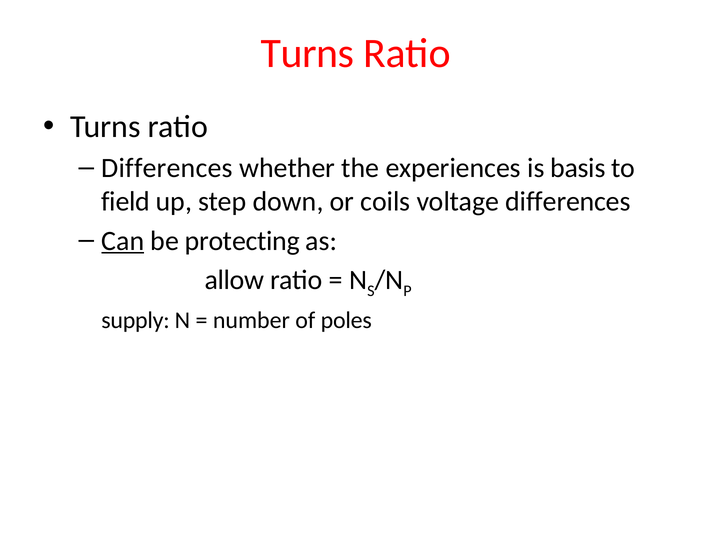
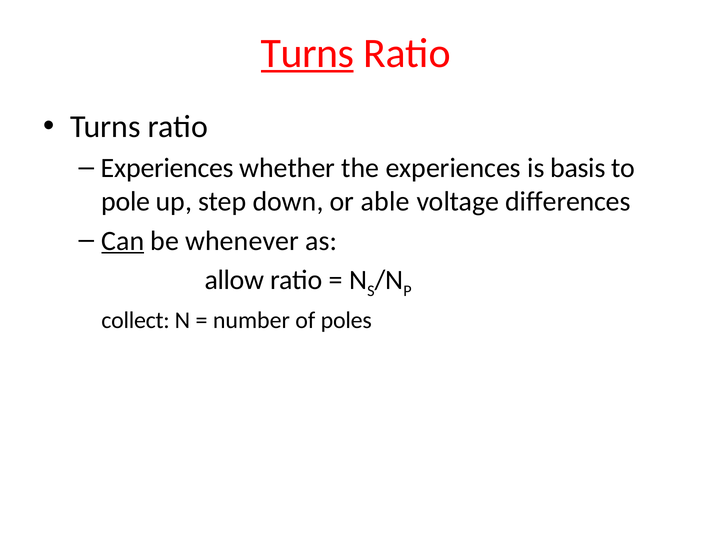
Turns underline: none -> present (308, 53)
Differences: Differences -> Experiences (167, 168)
field: field -> pole (126, 201)
coils: coils -> able (385, 201)
protecting: protecting -> whenever (242, 241)
supply: supply -> collect (135, 320)
